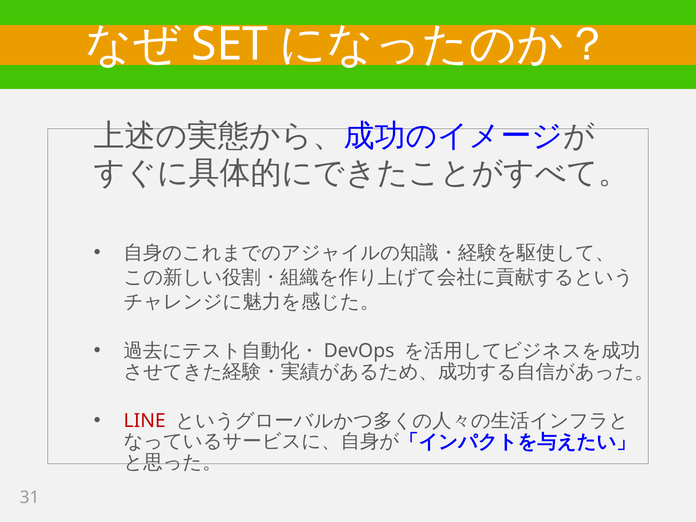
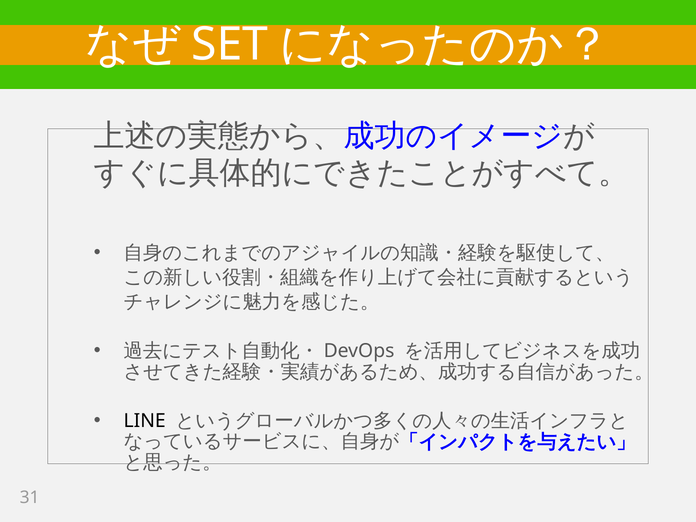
LINE colour: red -> black (145, 421)
